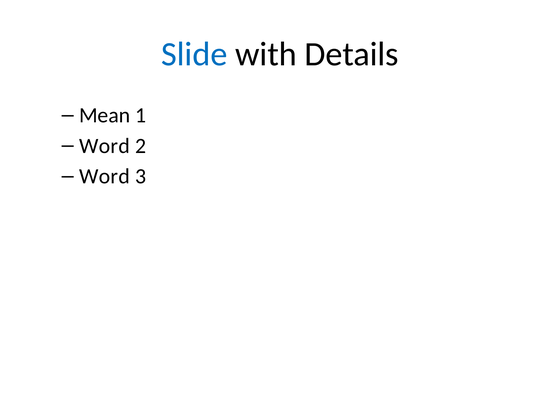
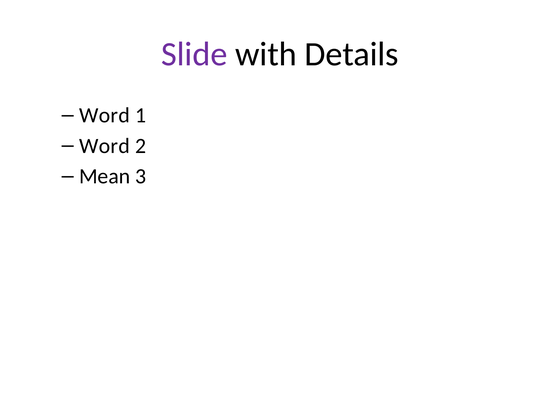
Slide colour: blue -> purple (194, 54)
Mean: Mean -> Word (105, 115)
Word: Word -> Mean (105, 176)
